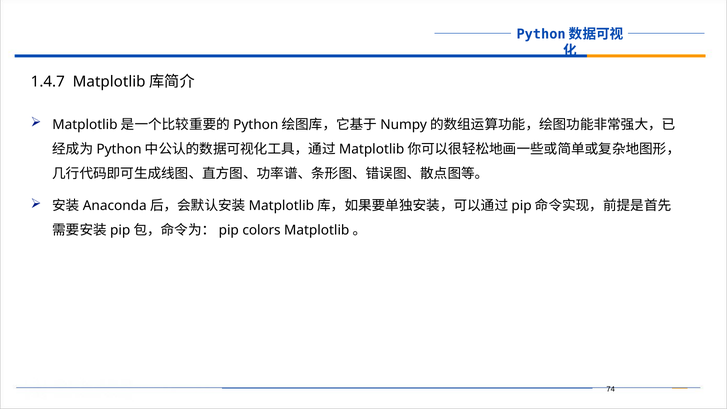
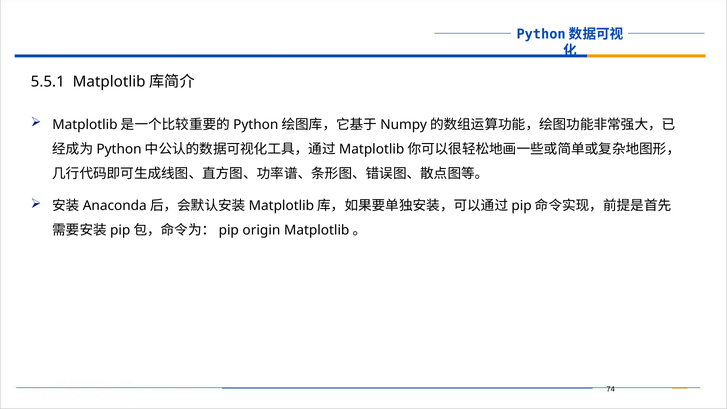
1.4.7: 1.4.7 -> 5.5.1 (48, 82)
colors: colors -> origin (261, 230)
